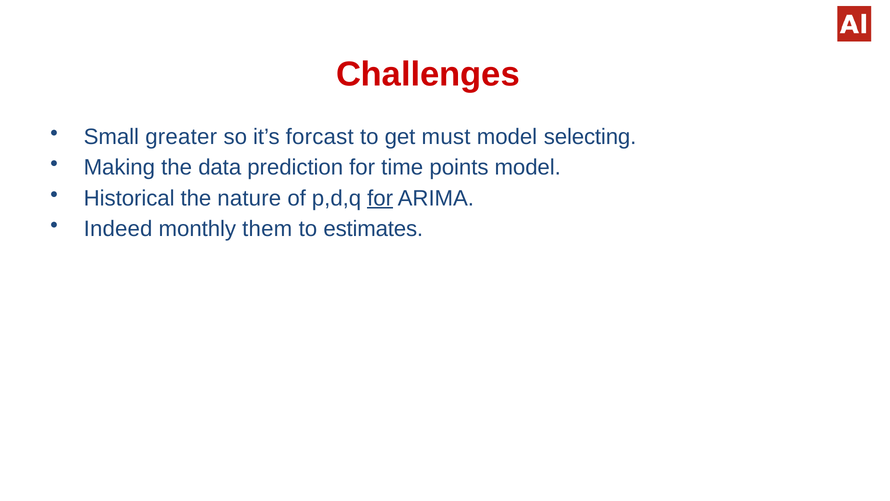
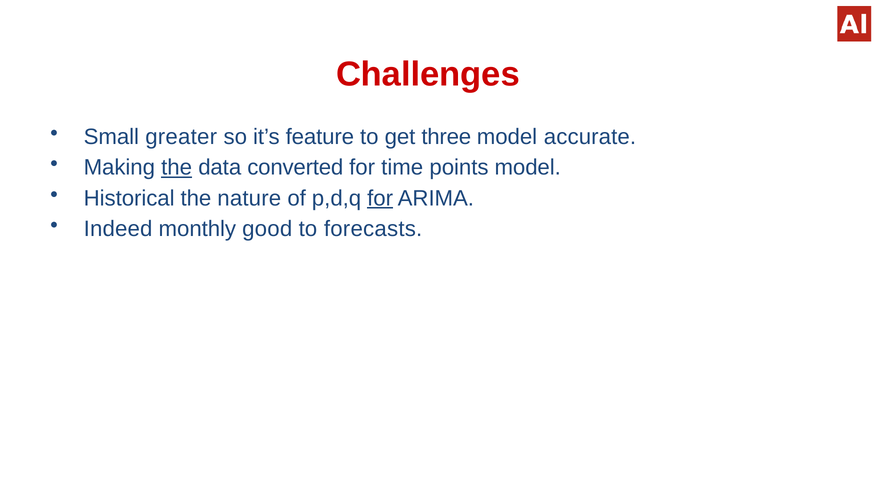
forcast: forcast -> feature (320, 137)
must: must -> three (446, 137)
selecting: selecting -> accurate (590, 137)
the underline: none -> present (177, 167)
prediction: prediction -> converted (295, 167)
them: them -> good (267, 229)
estimates: estimates -> forecasts (373, 229)
